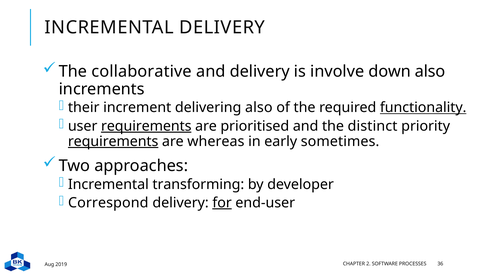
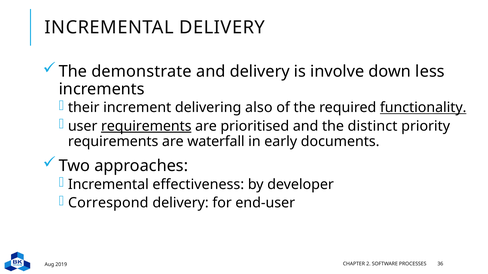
collaborative: collaborative -> demonstrate (142, 72)
down also: also -> less (430, 72)
requirements underline: present -> none (113, 142)
whereas: whereas -> waterfall (216, 142)
sometimes: sometimes -> documents (340, 142)
transforming: transforming -> effectiveness (198, 185)
for underline: present -> none (222, 203)
